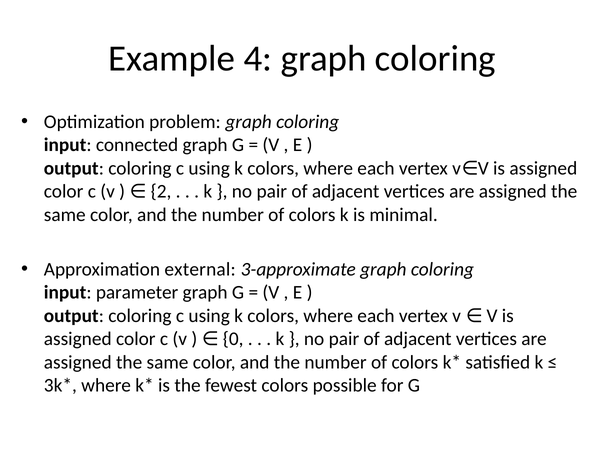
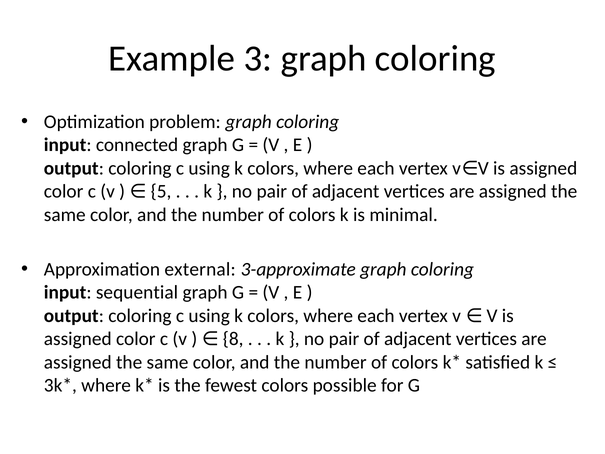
4: 4 -> 3 (258, 59)
2: 2 -> 5 (161, 191)
parameter: parameter -> sequential (137, 292)
0: 0 -> 8 (233, 339)
